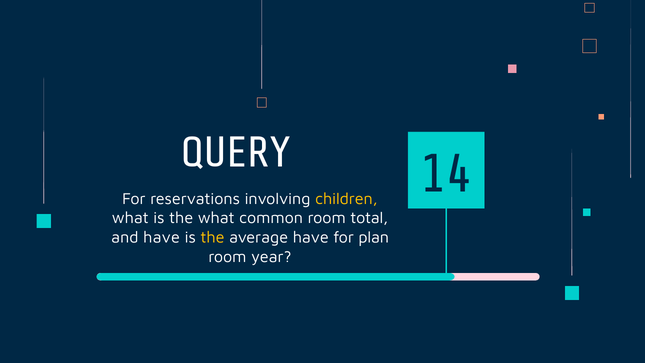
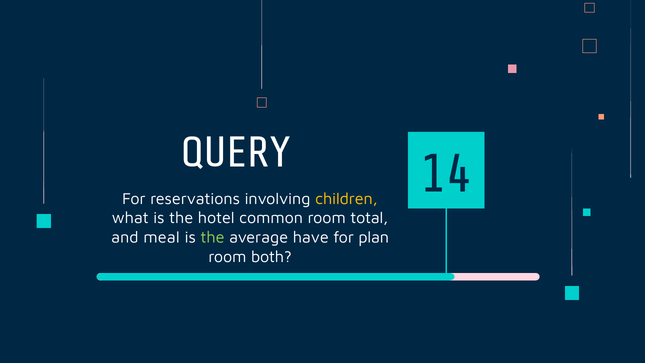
the what: what -> hotel (216, 218)
and have: have -> meal (162, 237)
the colour: yellow -> light green (213, 237)
year: year -> both (271, 257)
